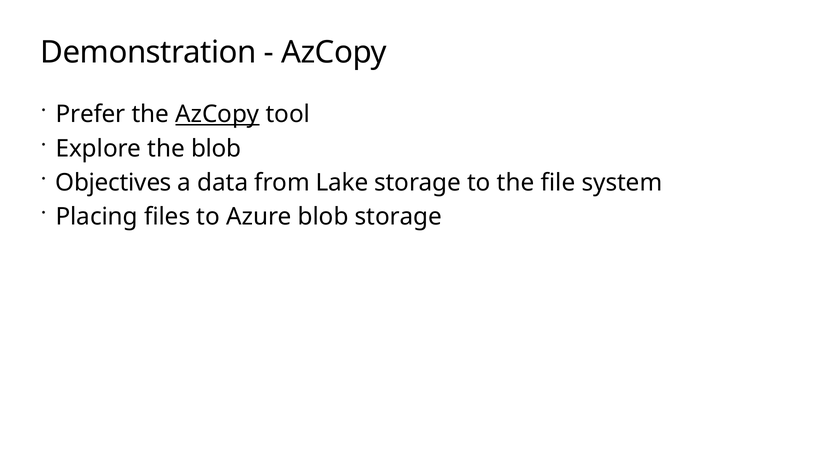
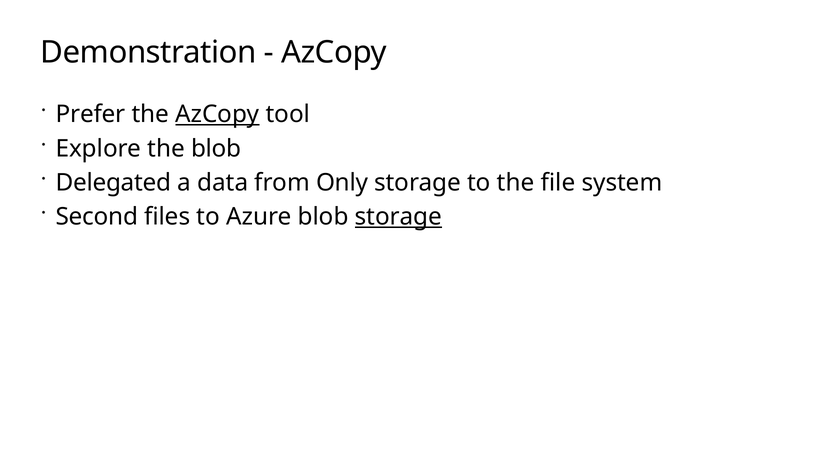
Objectives: Objectives -> Delegated (114, 183)
Lake: Lake -> Only (342, 183)
Placing: Placing -> Second (97, 217)
storage underline: none -> present (398, 217)
